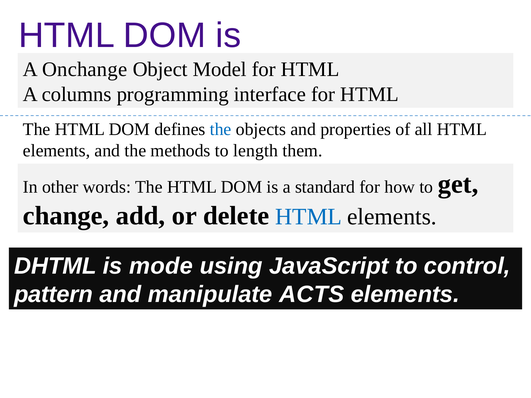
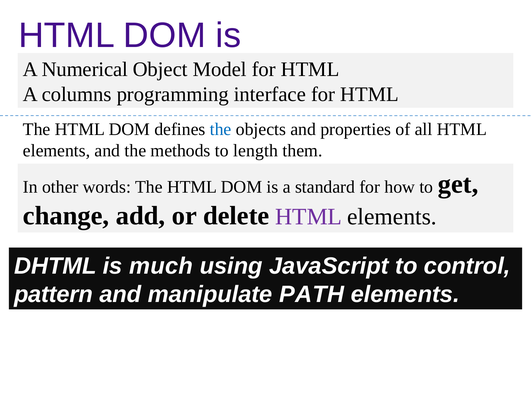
Onchange: Onchange -> Numerical (85, 70)
HTML colour: blue -> purple (309, 217)
mode: mode -> much (161, 266)
ACTS: ACTS -> PATH (312, 294)
